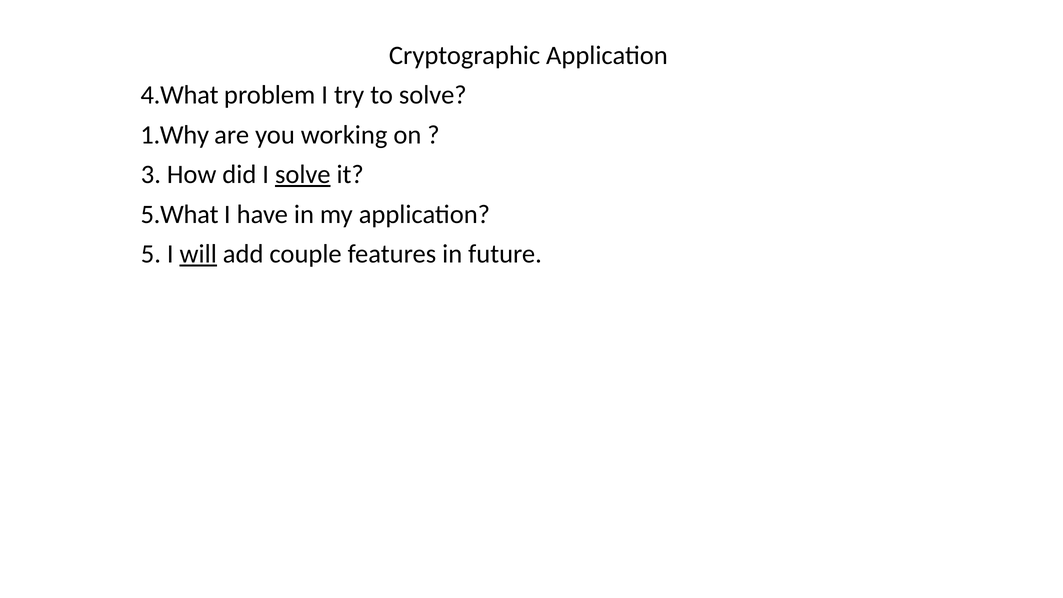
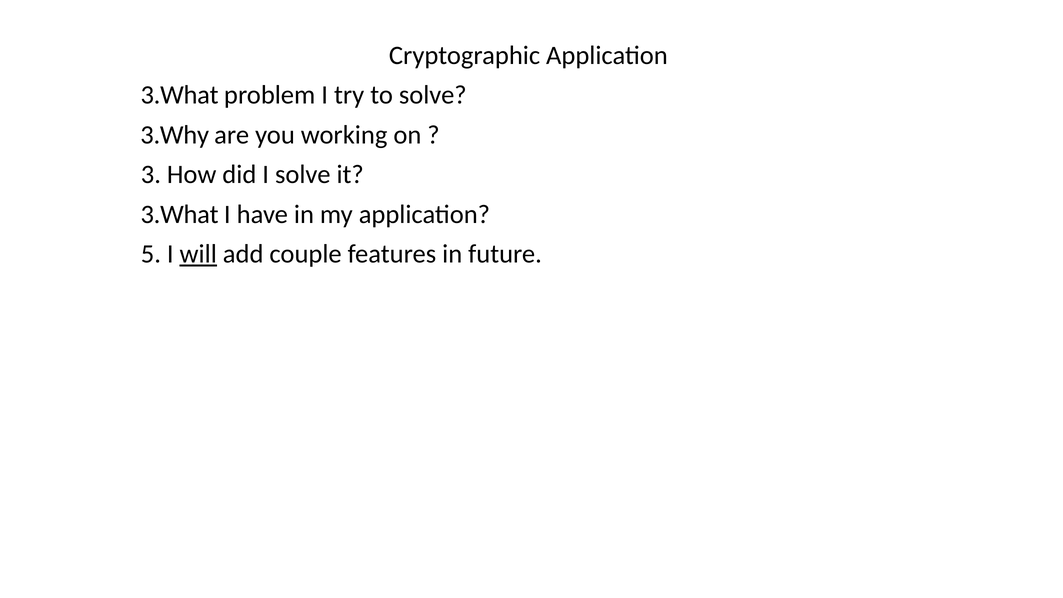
4.What: 4.What -> 3.What (180, 95)
1.Why: 1.Why -> 3.Why (175, 135)
solve underline: present -> none (303, 175)
5.What: 5.What -> 3.What (180, 214)
